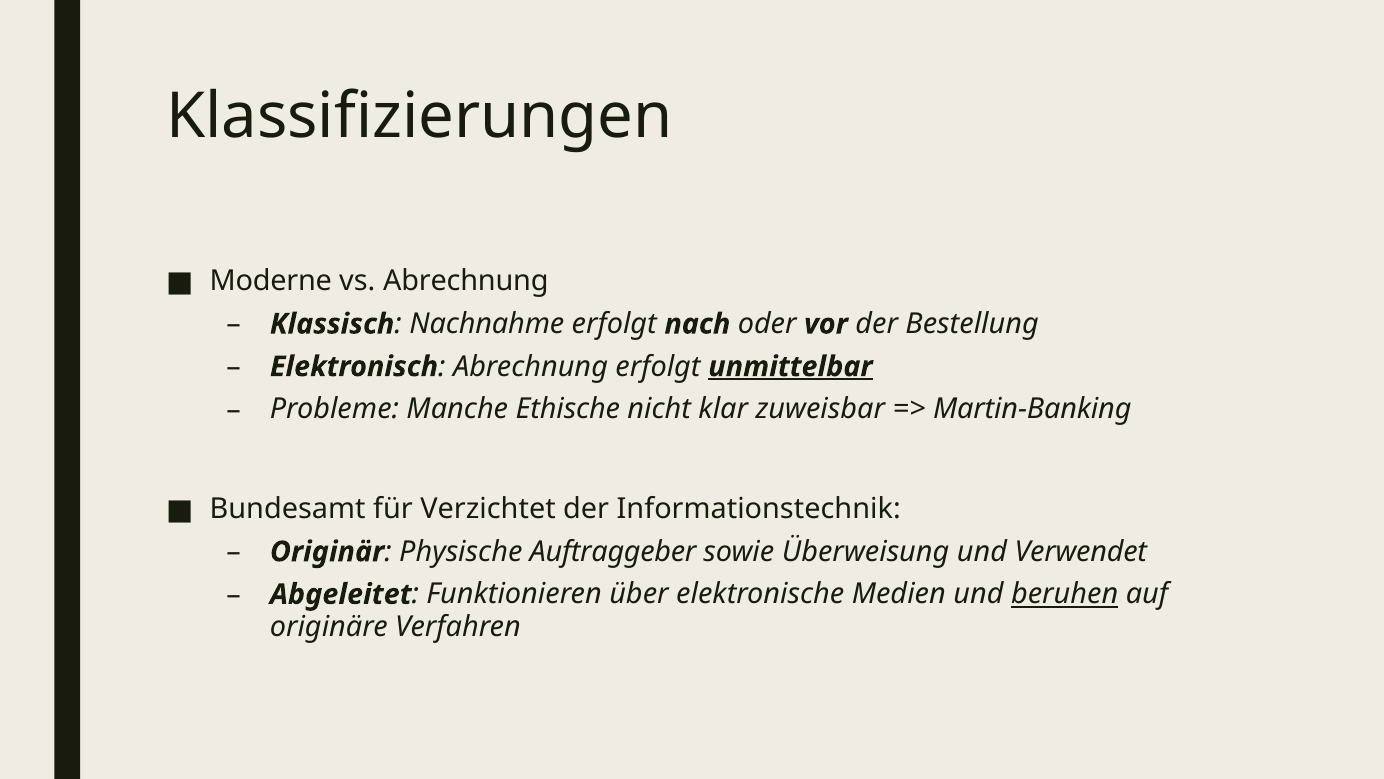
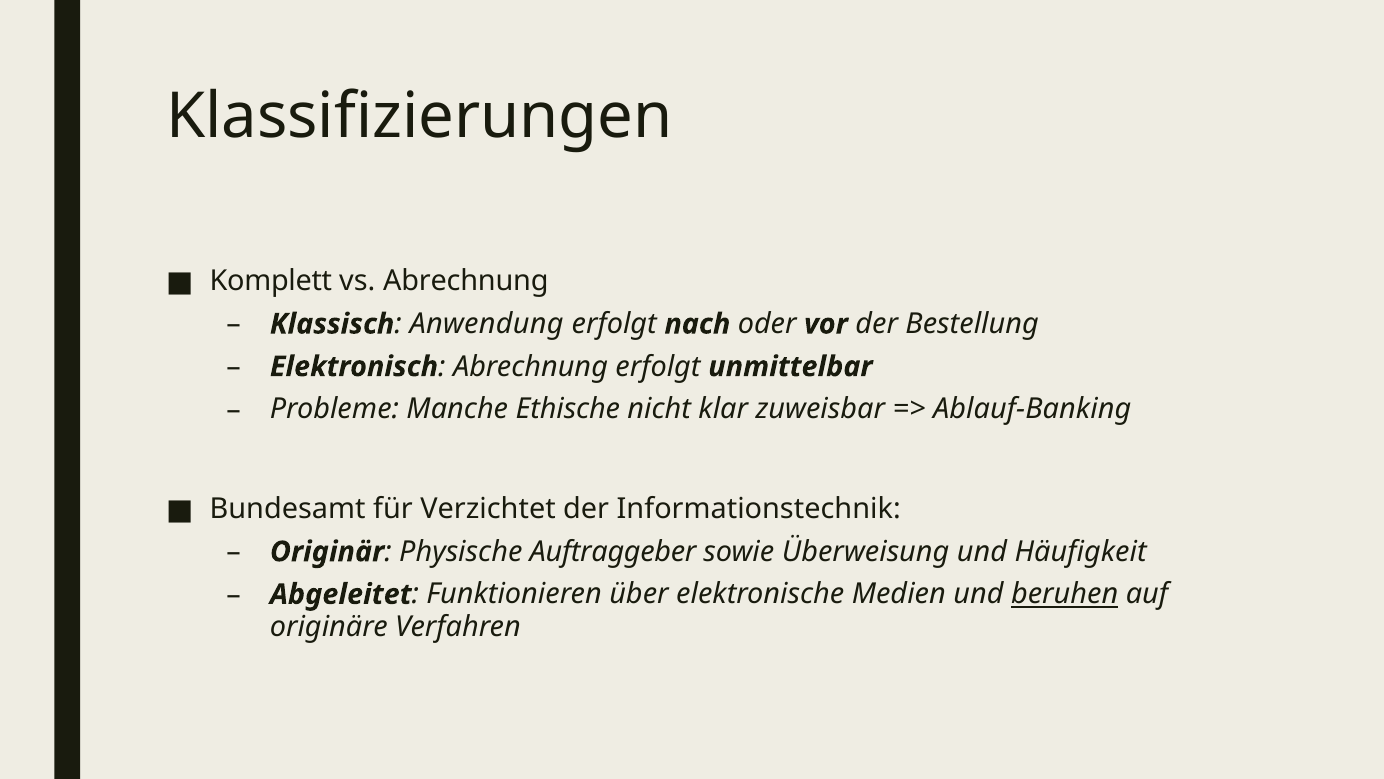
Moderne: Moderne -> Komplett (271, 281)
Nachnahme: Nachnahme -> Anwendung (487, 324)
unmittelbar underline: present -> none (790, 366)
Martin-Banking: Martin-Banking -> Ablauf-Banking (1032, 409)
Verwendet: Verwendet -> Häufigkeit (1081, 551)
